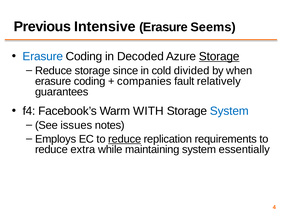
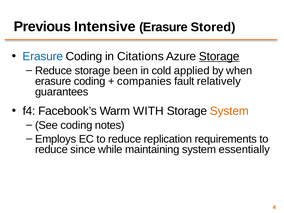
Seems: Seems -> Stored (213, 27)
Decoded: Decoded -> Citations (140, 56)
since: since -> been (125, 71)
divided: divided -> applied (192, 71)
System colour: blue -> orange (229, 111)
issues: issues -> coding (76, 125)
reduce underline: present -> none (125, 139)
extra: extra -> since (83, 150)
